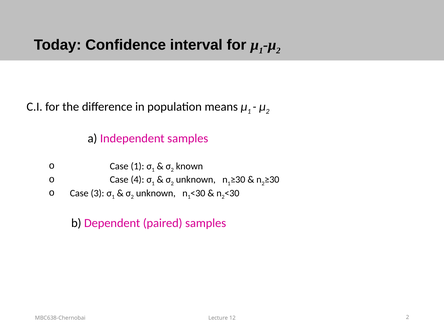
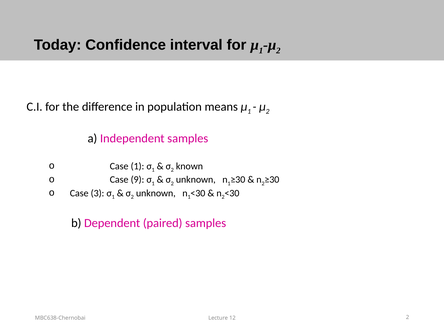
4: 4 -> 9 (137, 180)
